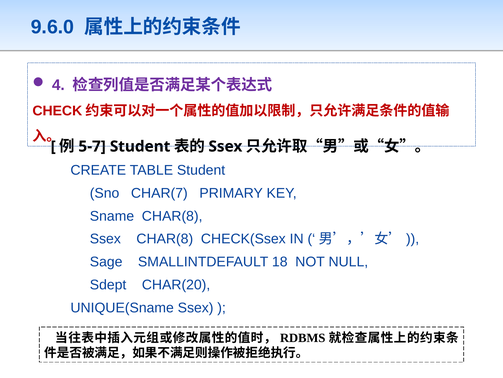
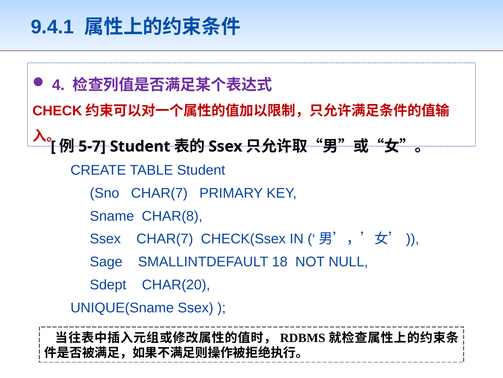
9.6.0: 9.6.0 -> 9.4.1 (52, 27)
Ssex CHAR(8: CHAR(8 -> CHAR(7 (165, 239)
